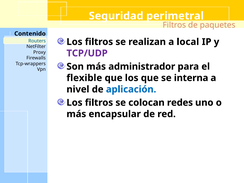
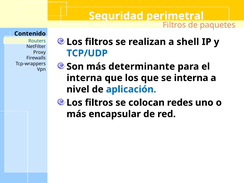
local: local -> shell (188, 42)
TCP/UDP colour: purple -> blue (87, 53)
administrador: administrador -> determinante (142, 67)
flexible: flexible -> interna (84, 78)
